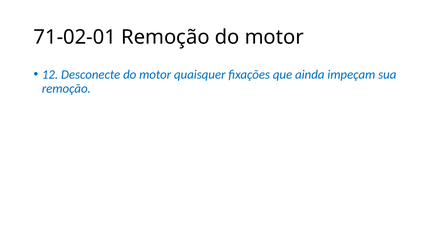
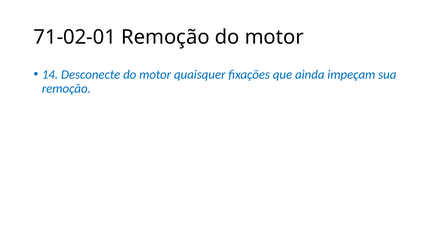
12: 12 -> 14 (50, 75)
